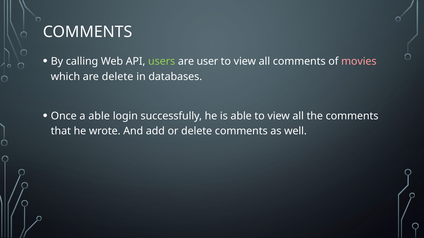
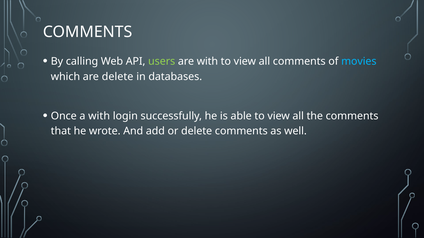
are user: user -> with (207, 62)
movies colour: pink -> light blue (359, 62)
a able: able -> with (99, 116)
